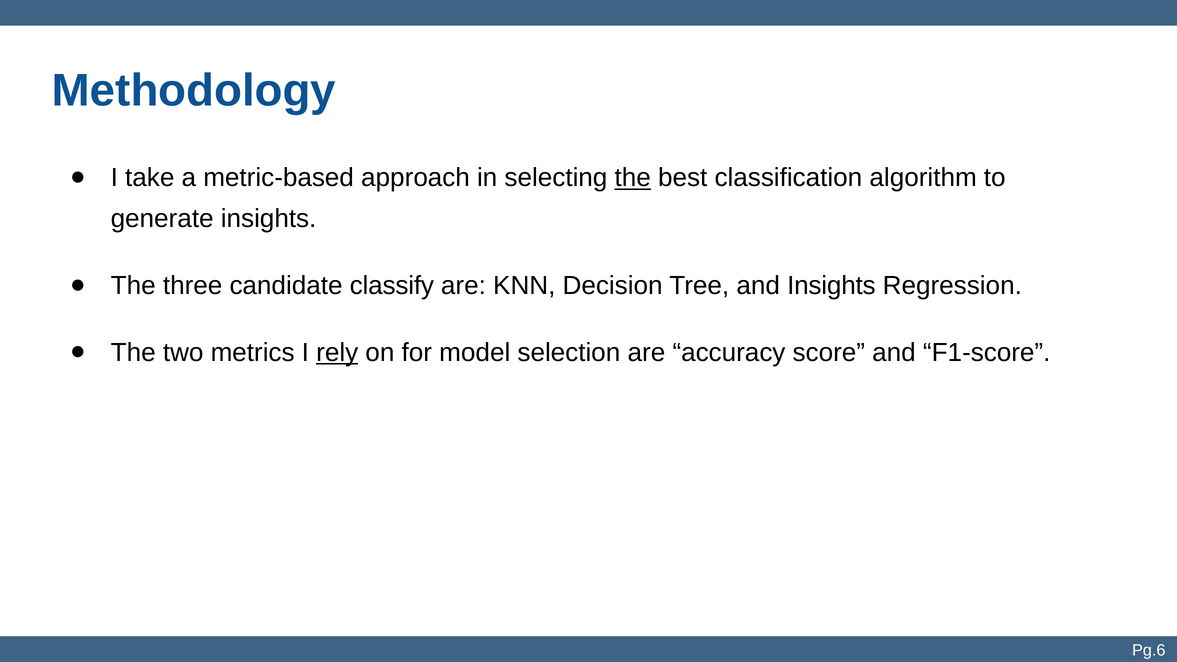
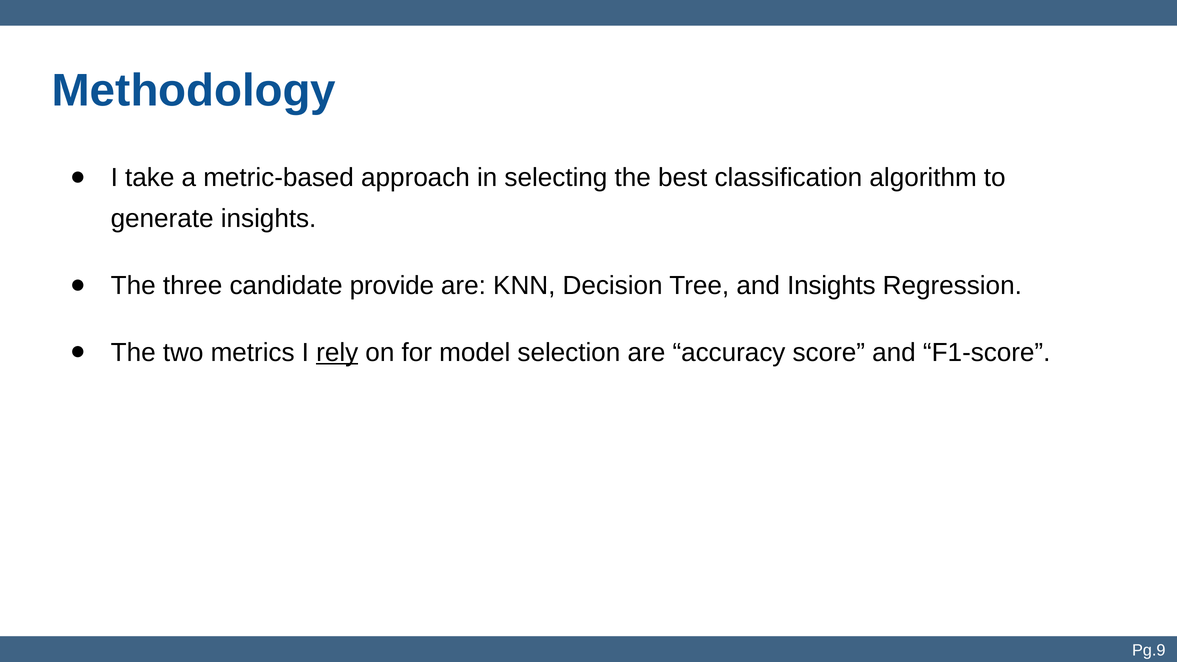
the underline: present -> none (633, 178)
classify: classify -> provide (392, 286)
Pg.6: Pg.6 -> Pg.9 (1149, 650)
